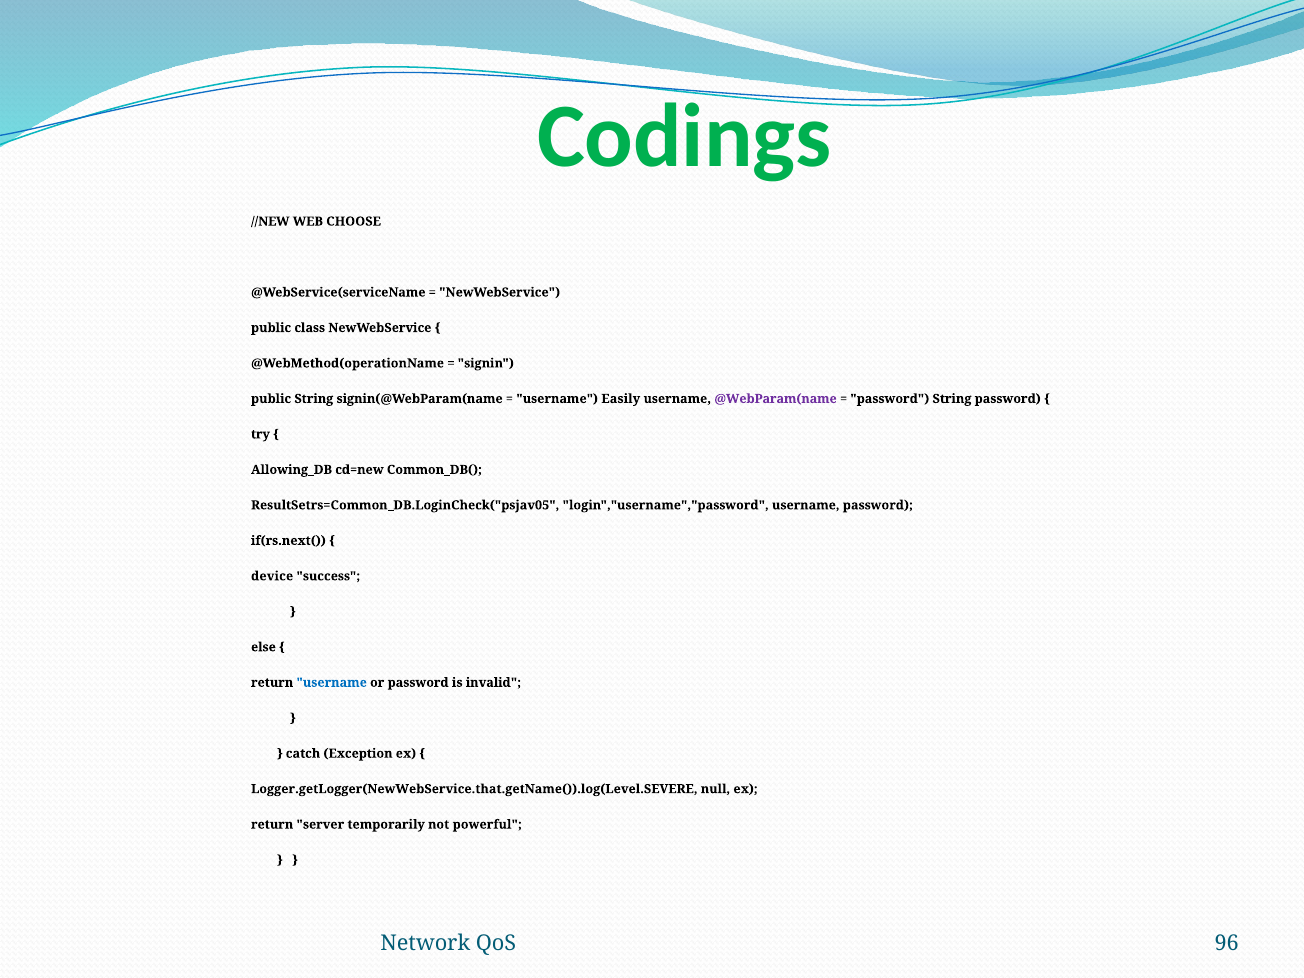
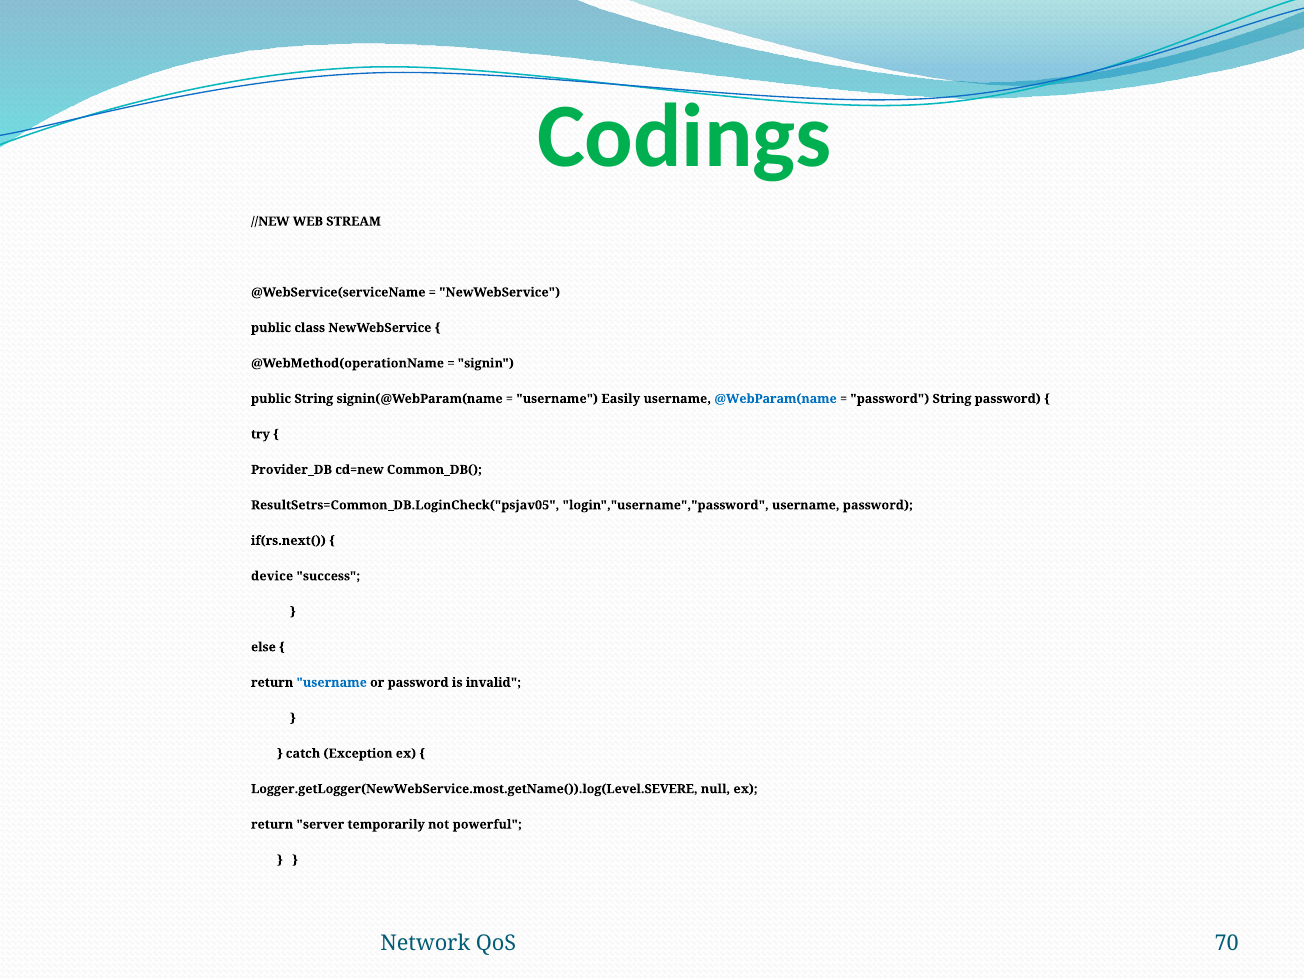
CHOOSE: CHOOSE -> STREAM (354, 221)
@WebParam(name colour: purple -> blue (776, 399)
Allowing_DB: Allowing_DB -> Provider_DB (292, 470)
Logger.getLogger(NewWebService.that.getName()).log(Level.SEVERE: Logger.getLogger(NewWebService.that.getName()).log(Level.SEVERE -> Logger.getLogger(NewWebService.most.getName()).log(Level.SEVERE (474, 789)
96: 96 -> 70 (1227, 943)
